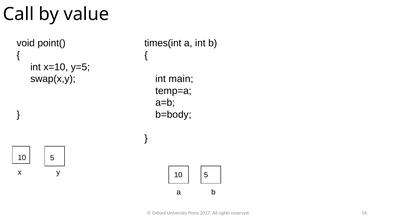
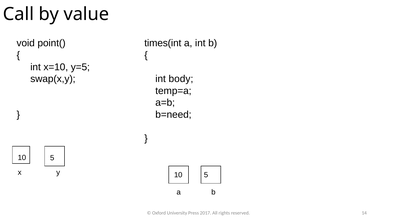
main: main -> body (181, 79)
b=body: b=body -> b=need (173, 115)
